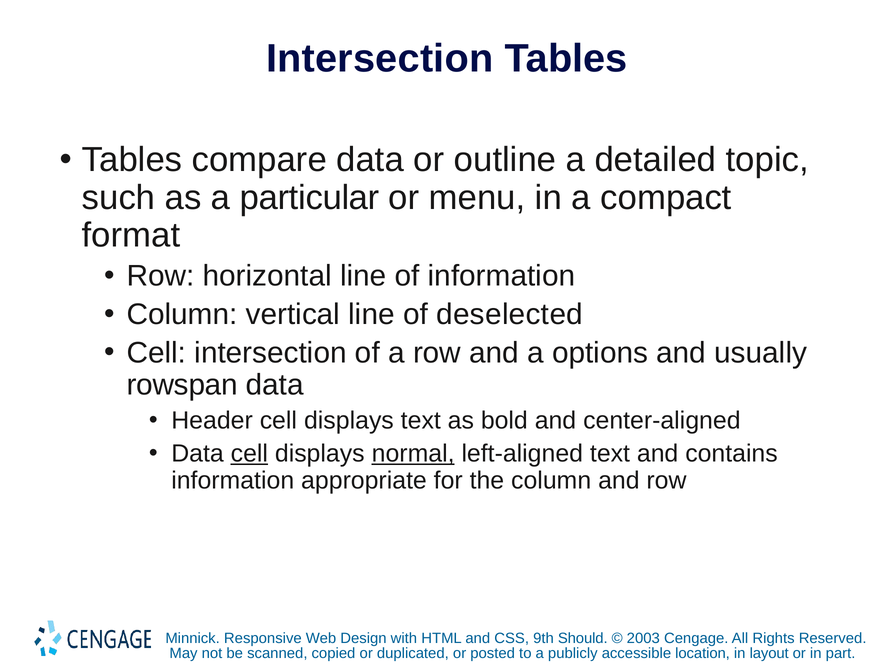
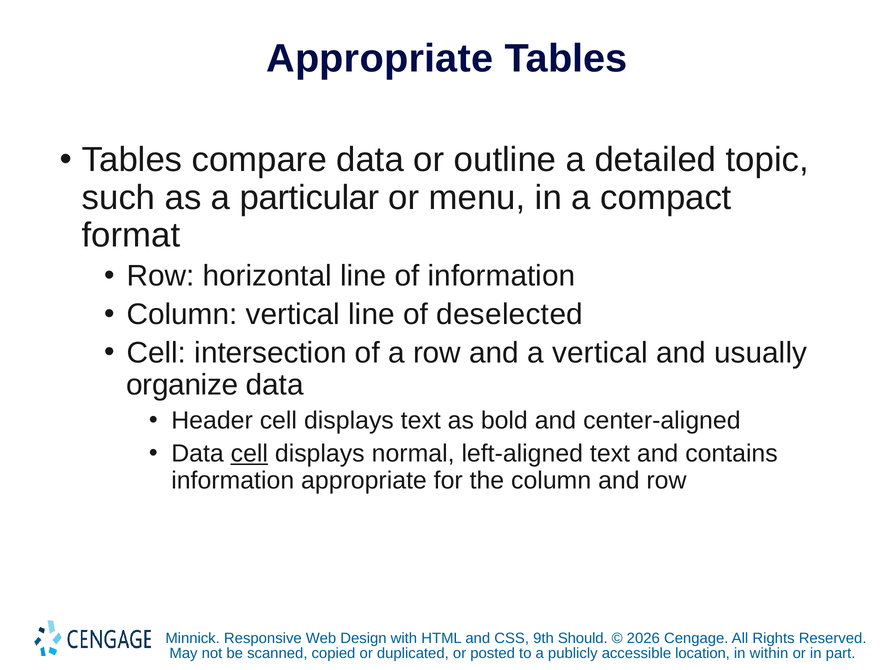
Intersection: Intersection -> Appropriate (380, 58)
a options: options -> vertical (600, 353)
rowspan: rowspan -> organize (182, 385)
normal underline: present -> none (413, 454)
2003: 2003 -> 2026 (643, 639)
layout: layout -> within (769, 654)
